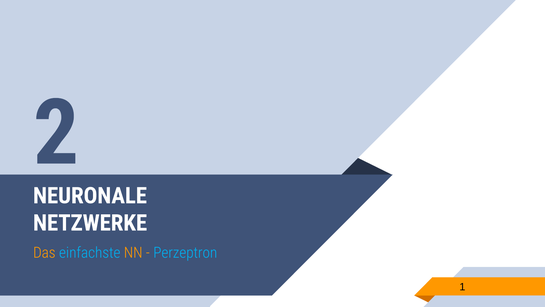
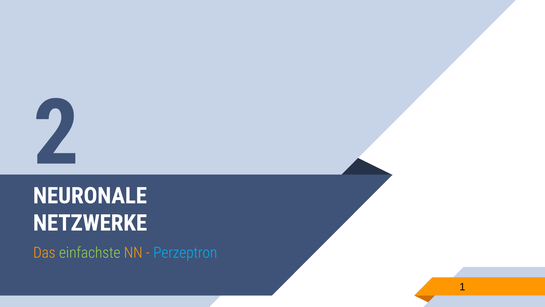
einfachste colour: light blue -> light green (90, 253)
